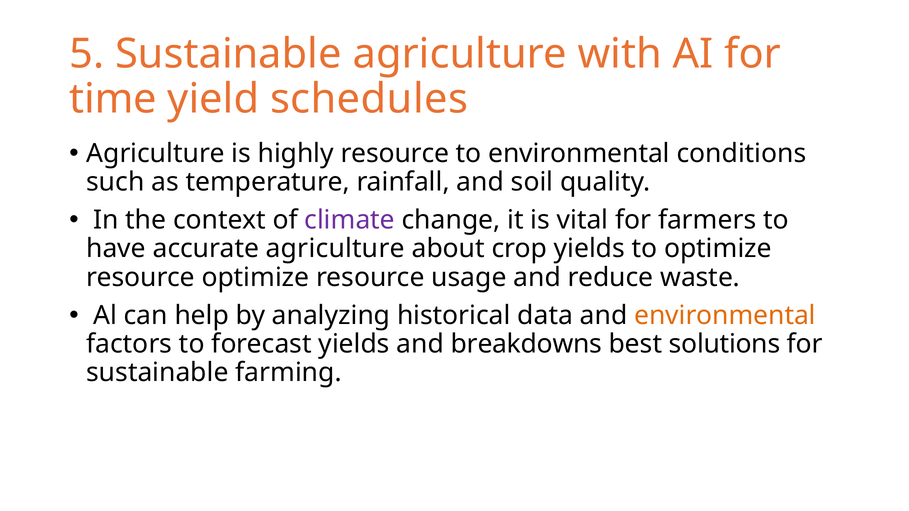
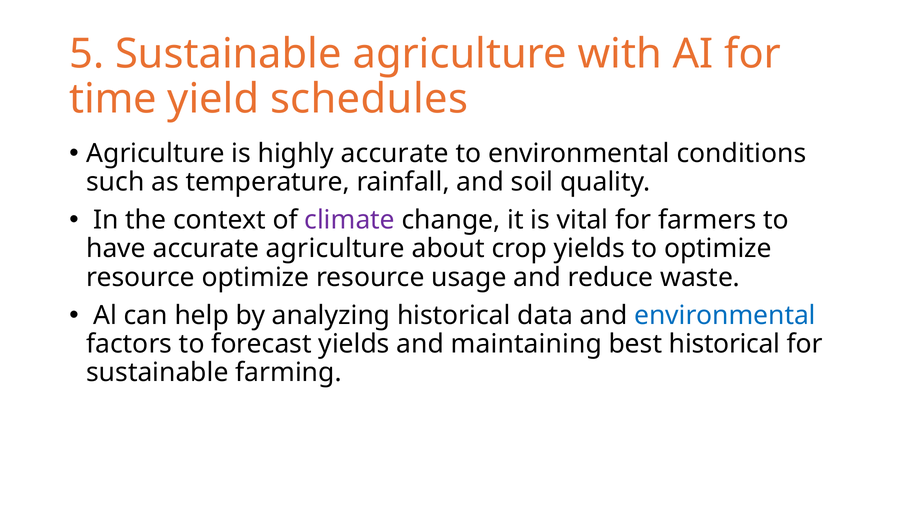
highly resource: resource -> accurate (395, 154)
environmental colour: orange -> blue (725, 316)
breakdowns: breakdowns -> maintaining (526, 344)
best solutions: solutions -> historical (725, 344)
